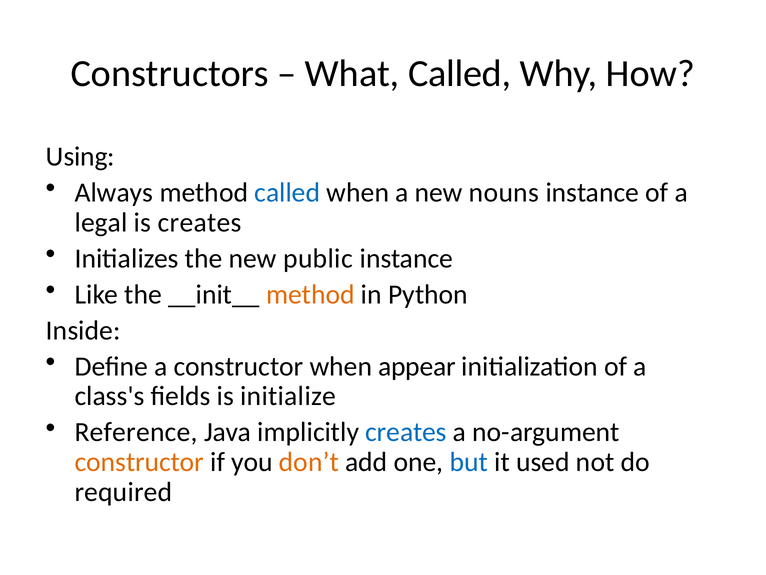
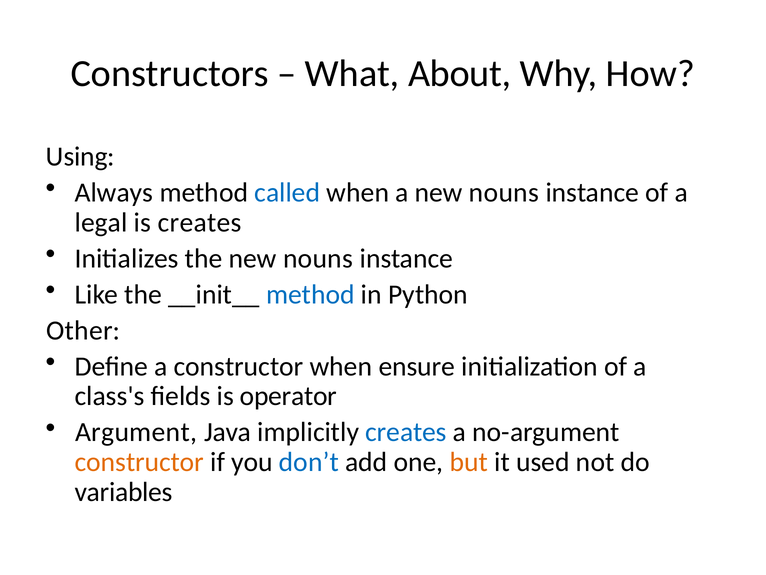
What Called: Called -> About (460, 74)
the new public: public -> nouns (318, 258)
method colour: orange -> blue (310, 294)
Inside: Inside -> Other (83, 330)
appear: appear -> ensure (417, 366)
initialize: initialize -> operator (288, 396)
Reference: Reference -> Argument (136, 432)
don’t colour: orange -> blue (309, 462)
but colour: blue -> orange (469, 462)
required: required -> variables (124, 492)
